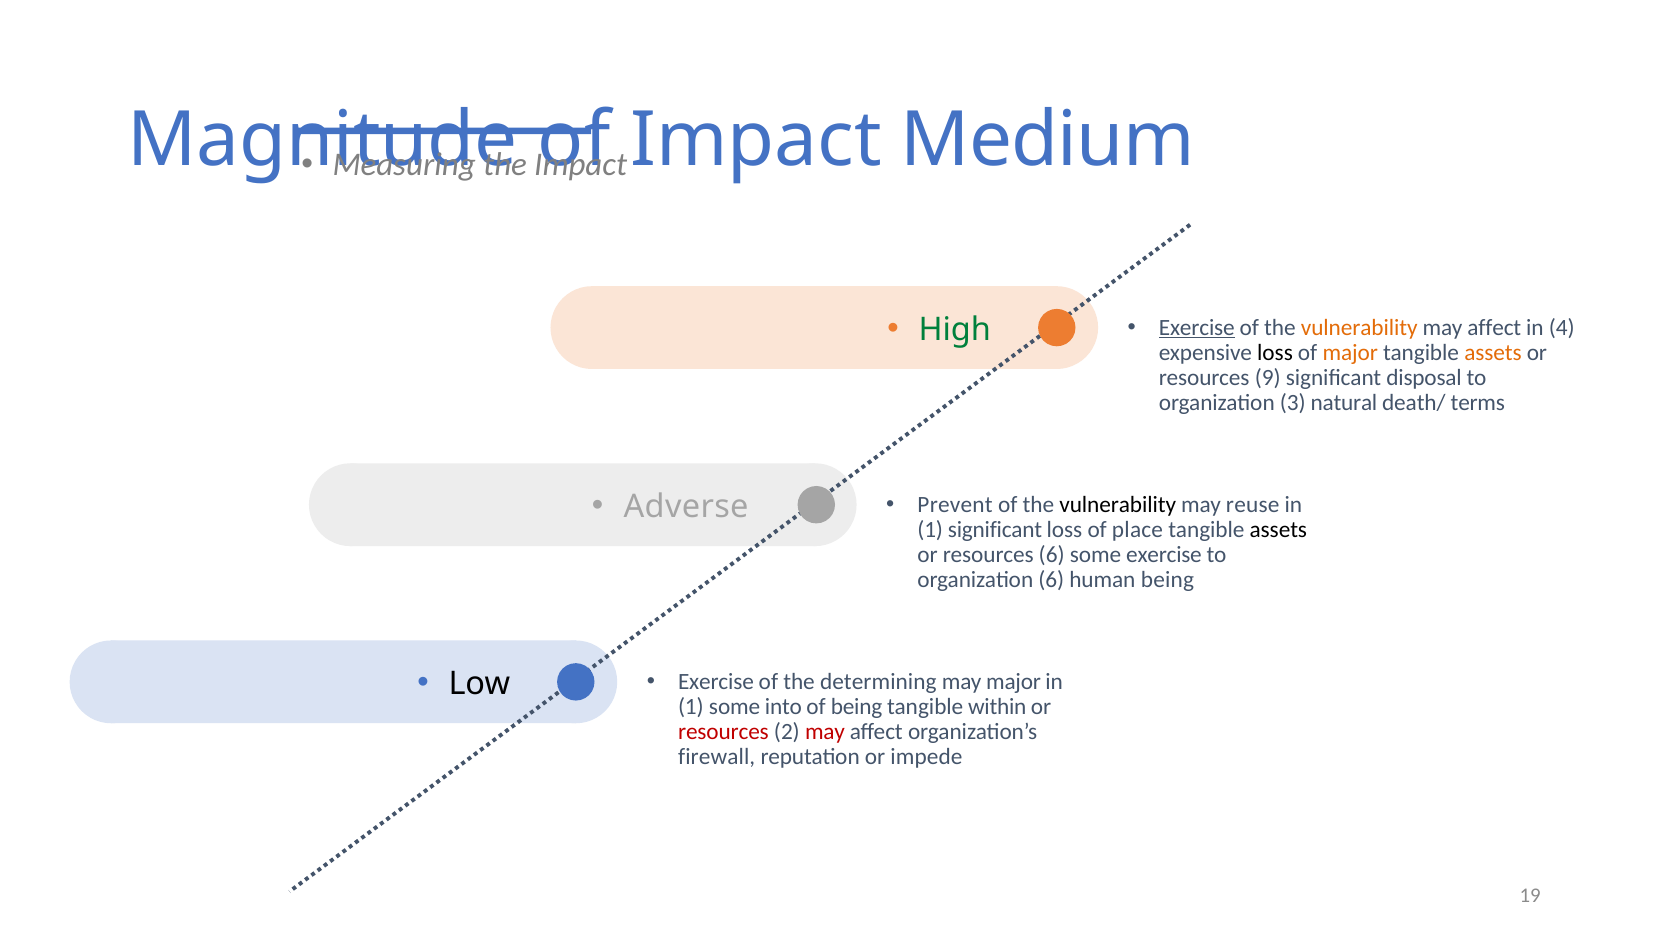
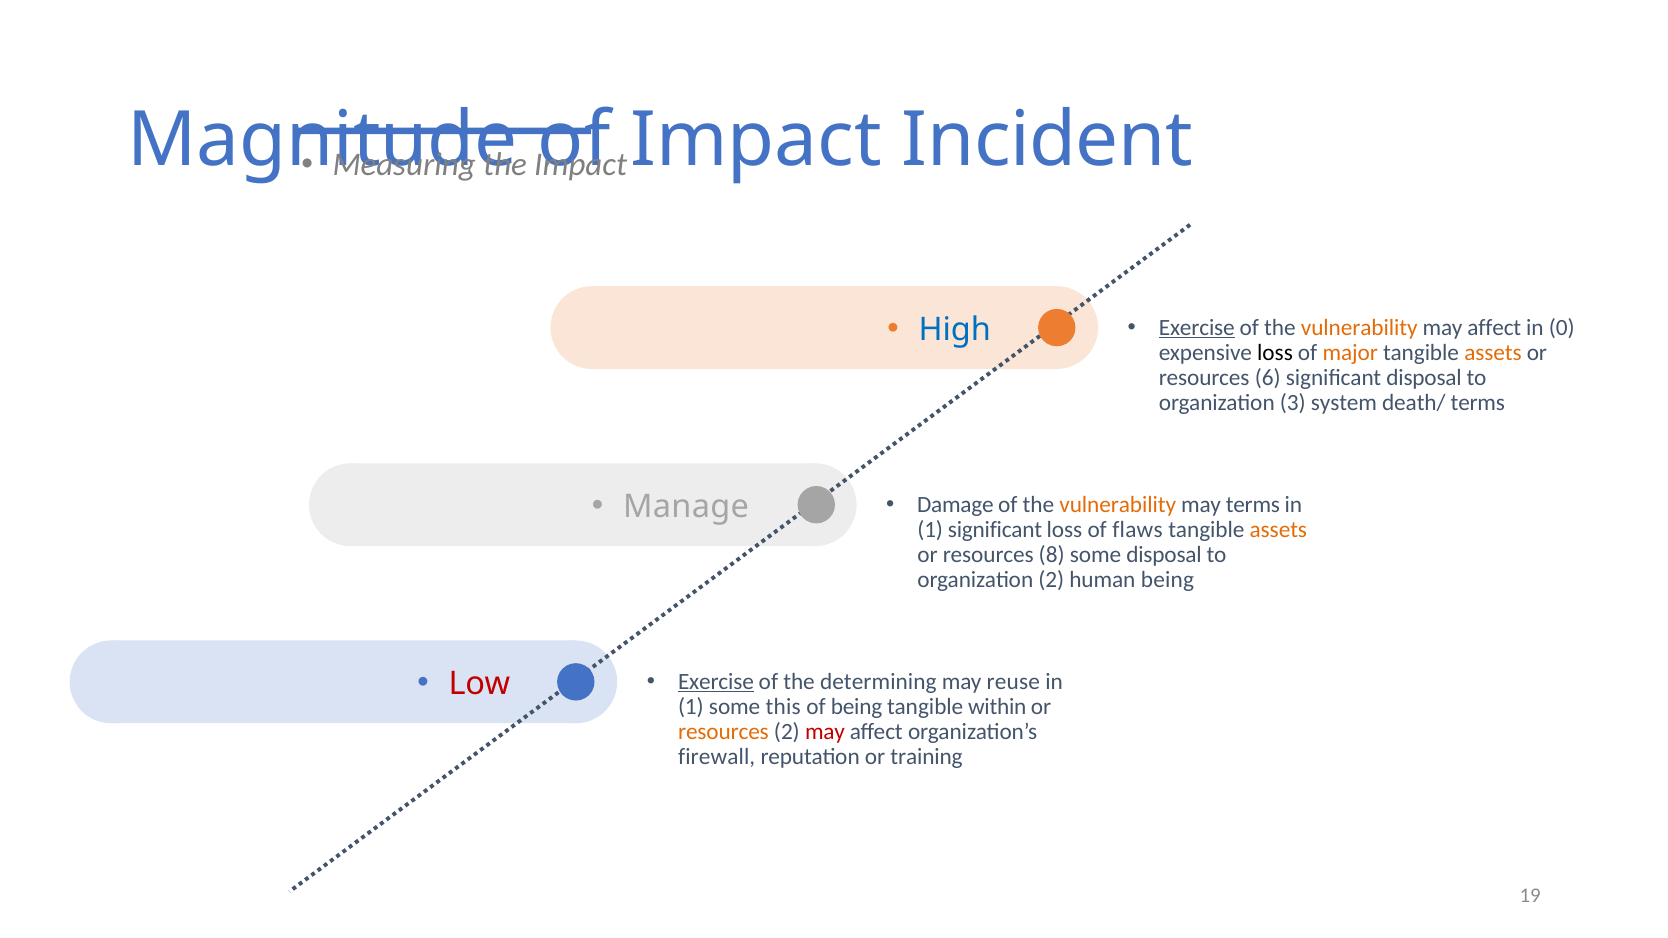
Medium: Medium -> Incident (1047, 140)
High colour: green -> blue (955, 329)
4: 4 -> 0 (1562, 327)
9: 9 -> 6 (1268, 378)
natural: natural -> system (1344, 403)
Adverse: Adverse -> Manage (686, 507)
Prevent: Prevent -> Damage (955, 505)
vulnerability colour: black -> orange (1118, 505)
may reuse: reuse -> terms (1253, 505)
place: place -> flaws (1138, 530)
assets colour: black -> orange (1278, 530)
resources 6: 6 -> 8 (1052, 555)
some exercise: exercise -> disposal (1164, 555)
organization 6: 6 -> 2 (1051, 580)
Low colour: black -> red (479, 684)
Exercise underline: none -> present (716, 682)
may major: major -> reuse (1013, 682)
into: into -> this (783, 707)
resources colour: red -> orange (723, 732)
impede: impede -> training (927, 757)
